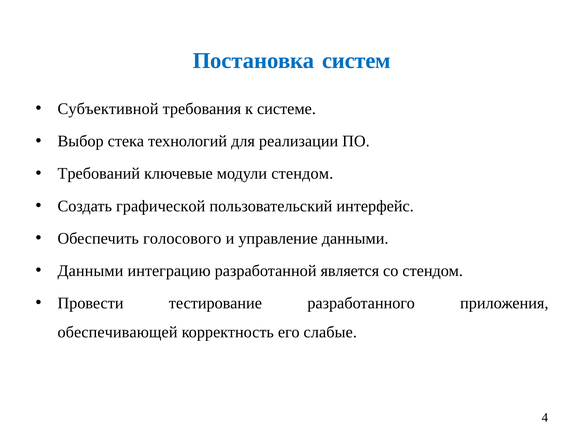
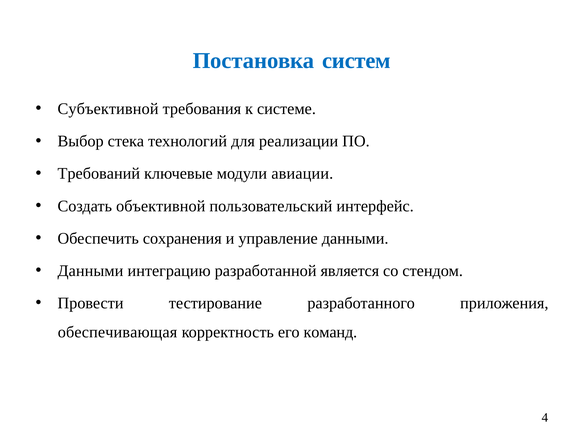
модули стендом: стендом -> авиации (302, 174)
графической: графической -> объективной (161, 206)
голосового: голосового -> сохранения (182, 239)
обеспечивающей: обеспечивающей -> обеспечивающая (117, 332)
слабые: слабые -> команд (330, 332)
